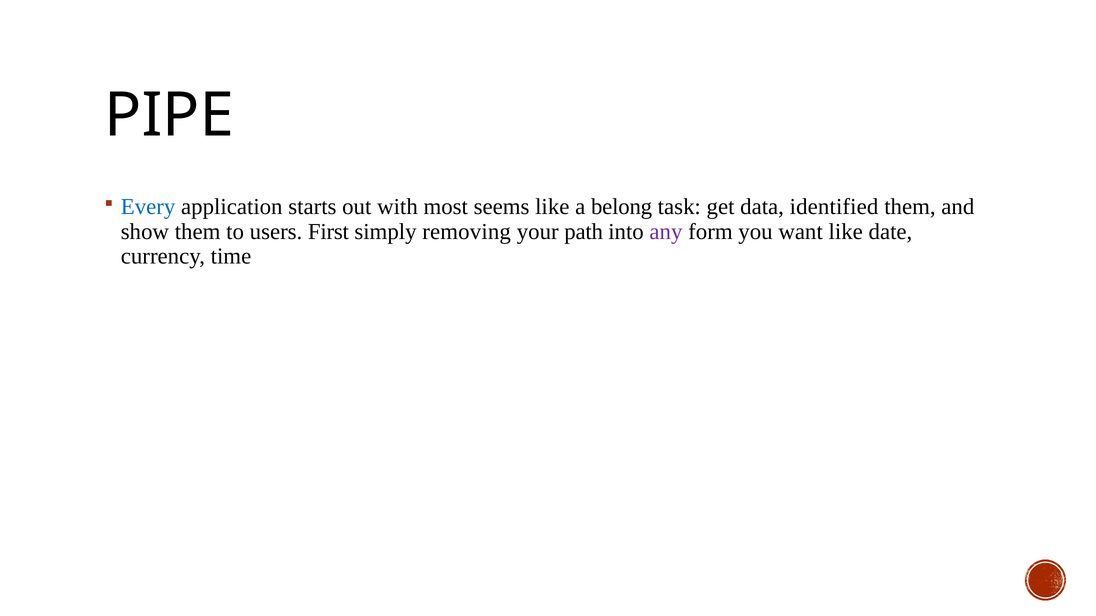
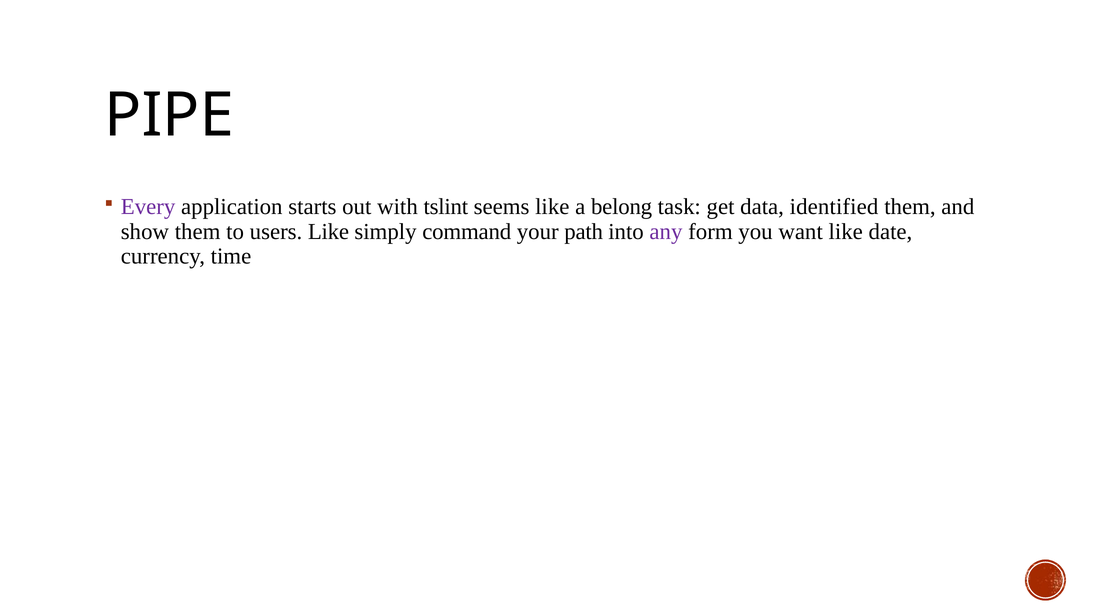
Every colour: blue -> purple (148, 207)
most: most -> tslint (446, 207)
users First: First -> Like (328, 232)
removing: removing -> command (467, 232)
